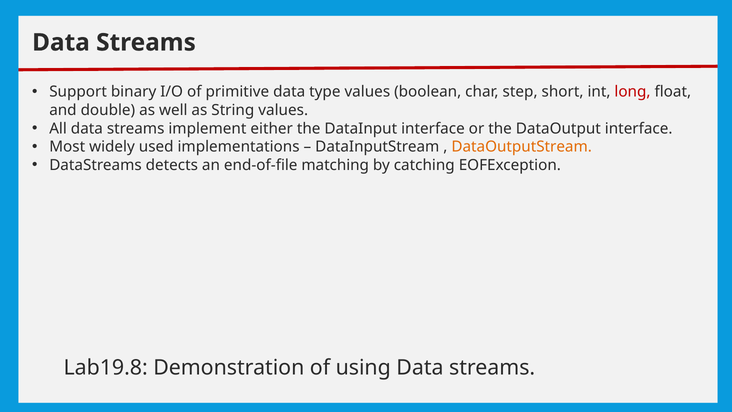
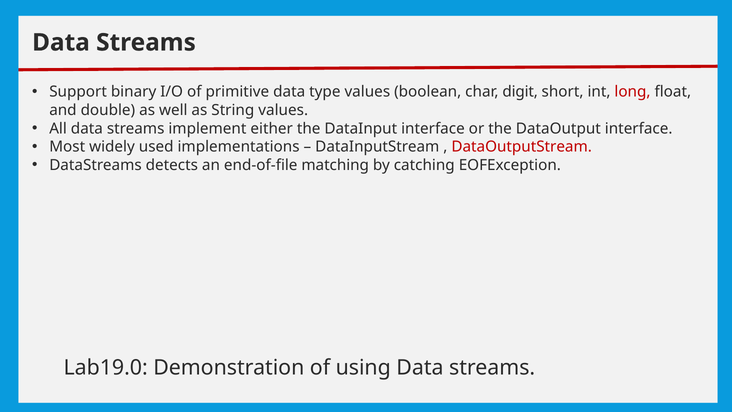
step: step -> digit (520, 92)
DataOutputStream colour: orange -> red (522, 147)
Lab19.8: Lab19.8 -> Lab19.0 (106, 367)
